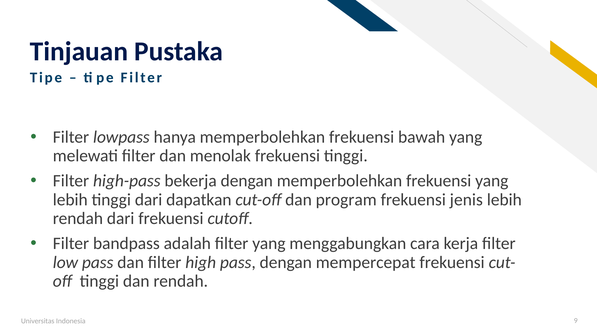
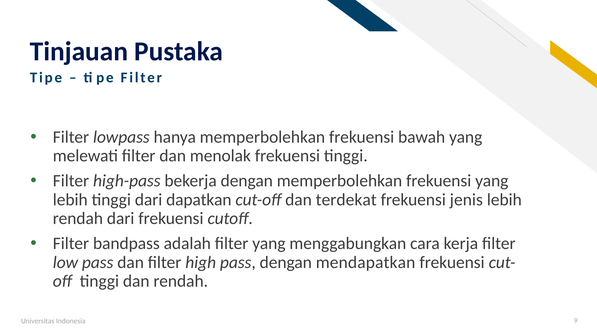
program: program -> terdekat (346, 200)
mempercepat: mempercepat -> mendapatkan (366, 262)
